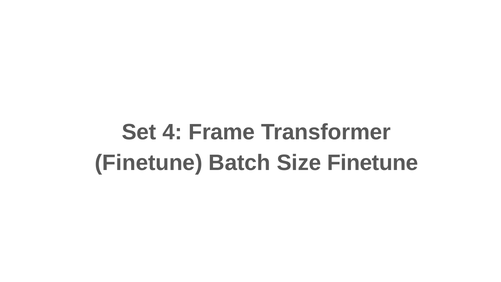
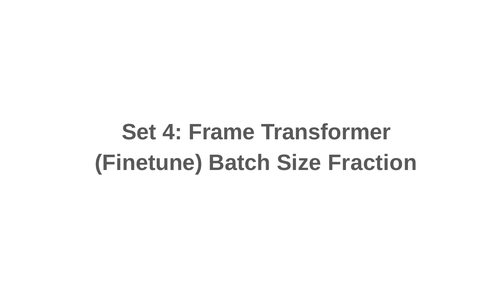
Size Finetune: Finetune -> Fraction (372, 163)
